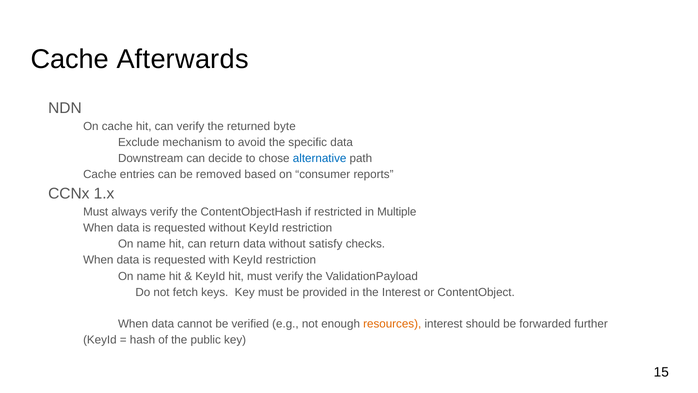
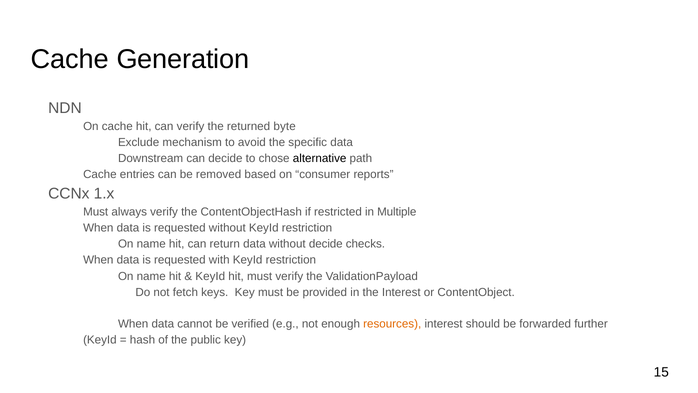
Afterwards: Afterwards -> Generation (183, 59)
alternative colour: blue -> black (320, 158)
without satisfy: satisfy -> decide (326, 244)
